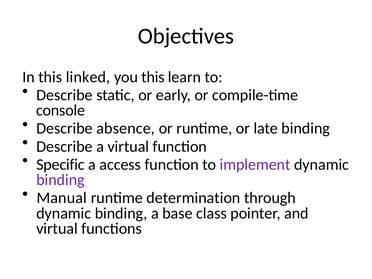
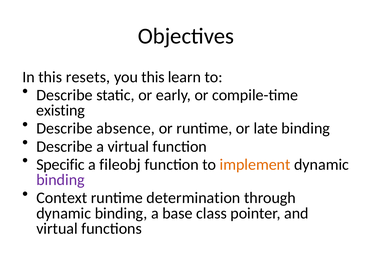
linked: linked -> resets (88, 77)
console: console -> existing (61, 110)
access: access -> fileobj (120, 164)
implement colour: purple -> orange (255, 164)
Manual: Manual -> Context (62, 198)
